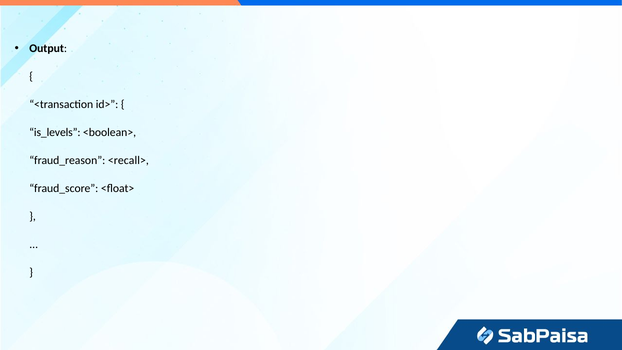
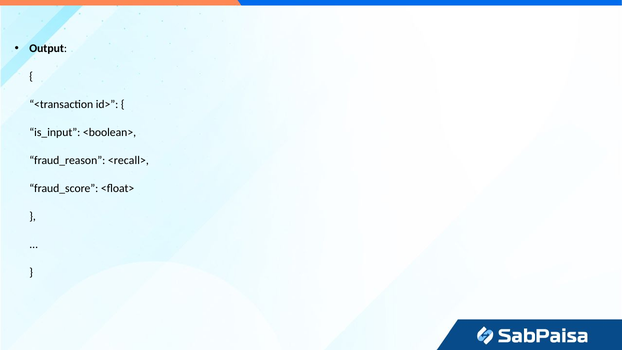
is_levels: is_levels -> is_input (55, 132)
